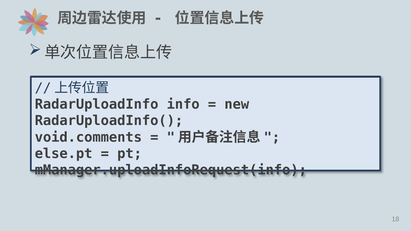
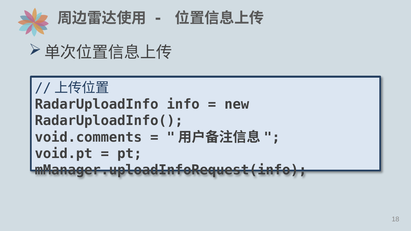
else.pt: else.pt -> void.pt (64, 154)
